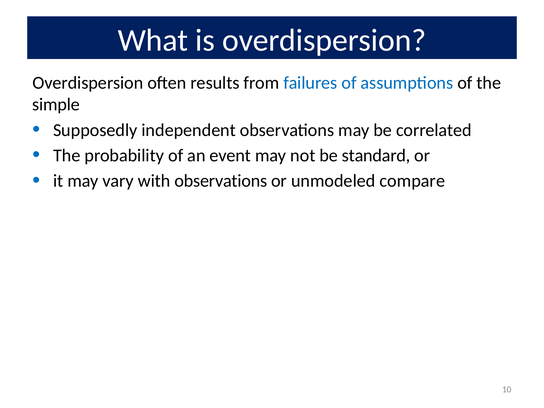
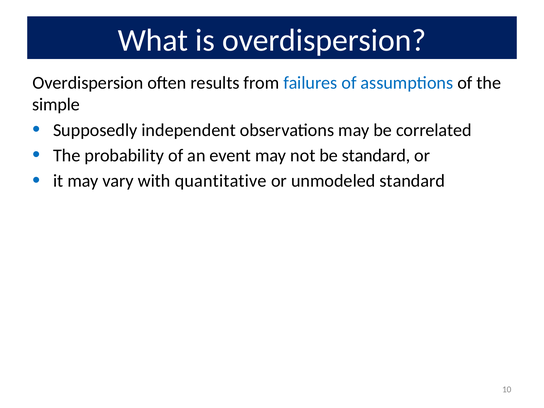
with observations: observations -> quantitative (221, 181)
unmodeled compare: compare -> standard (412, 181)
